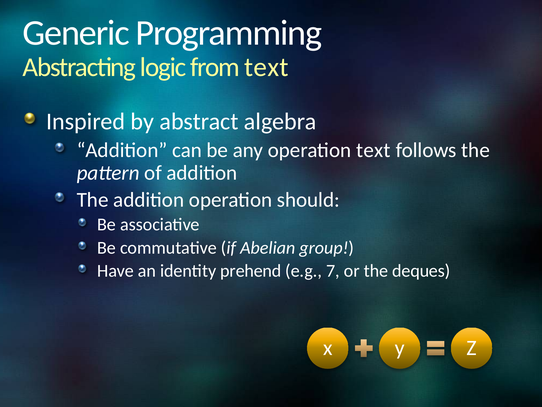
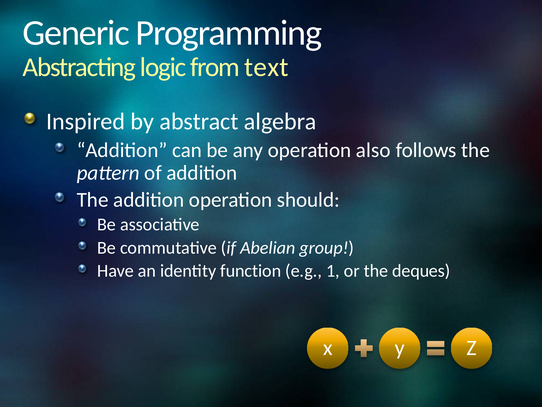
operation text: text -> also (373, 150)
prehend: prehend -> function (251, 271)
7: 7 -> 1 (333, 271)
